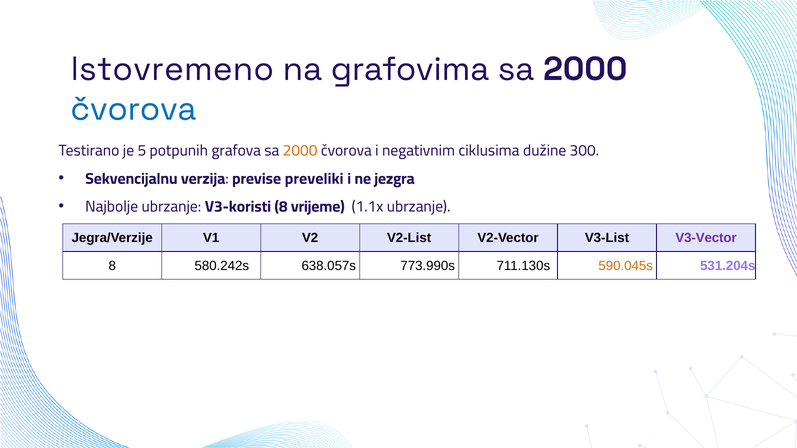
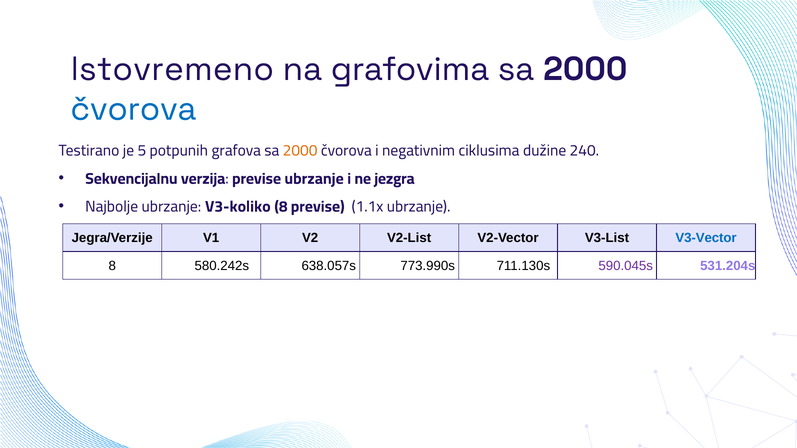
300: 300 -> 240 (584, 151)
previse preveliki: preveliki -> ubrzanje (314, 179)
V3-koristi: V3-koristi -> V3-koliko (238, 207)
8 vrijeme: vrijeme -> previse (318, 207)
V3-Vector colour: purple -> blue (706, 238)
590.045s colour: orange -> purple (626, 266)
